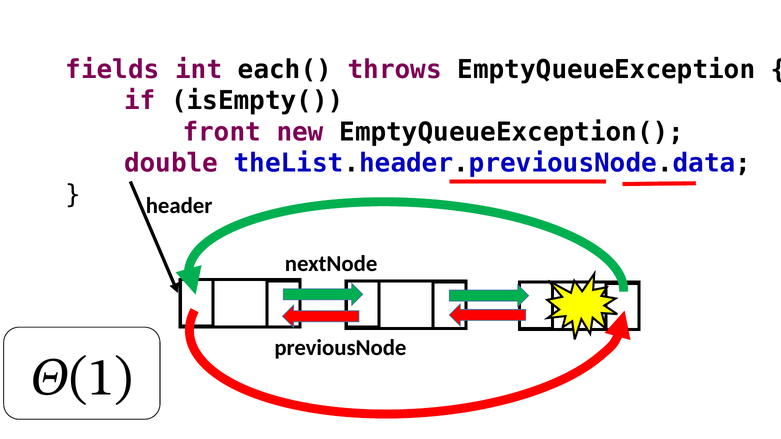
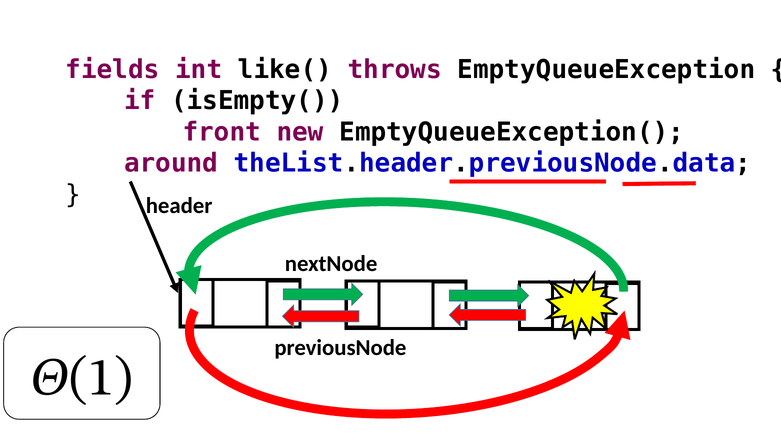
each(: each( -> like( (285, 70)
double: double -> around (171, 163)
